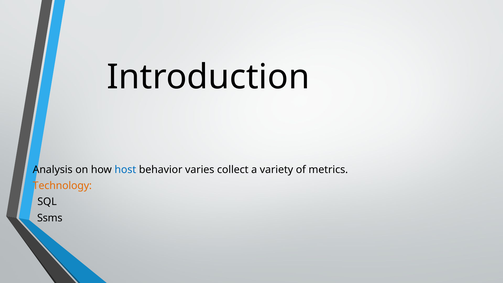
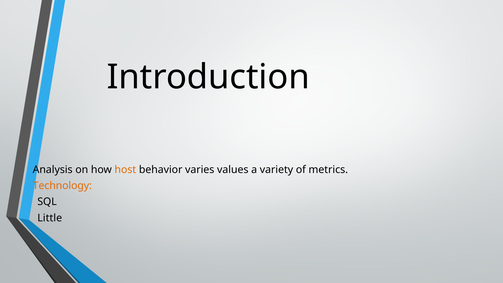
host colour: blue -> orange (125, 170)
collect: collect -> values (233, 170)
Ssms: Ssms -> Little (50, 218)
